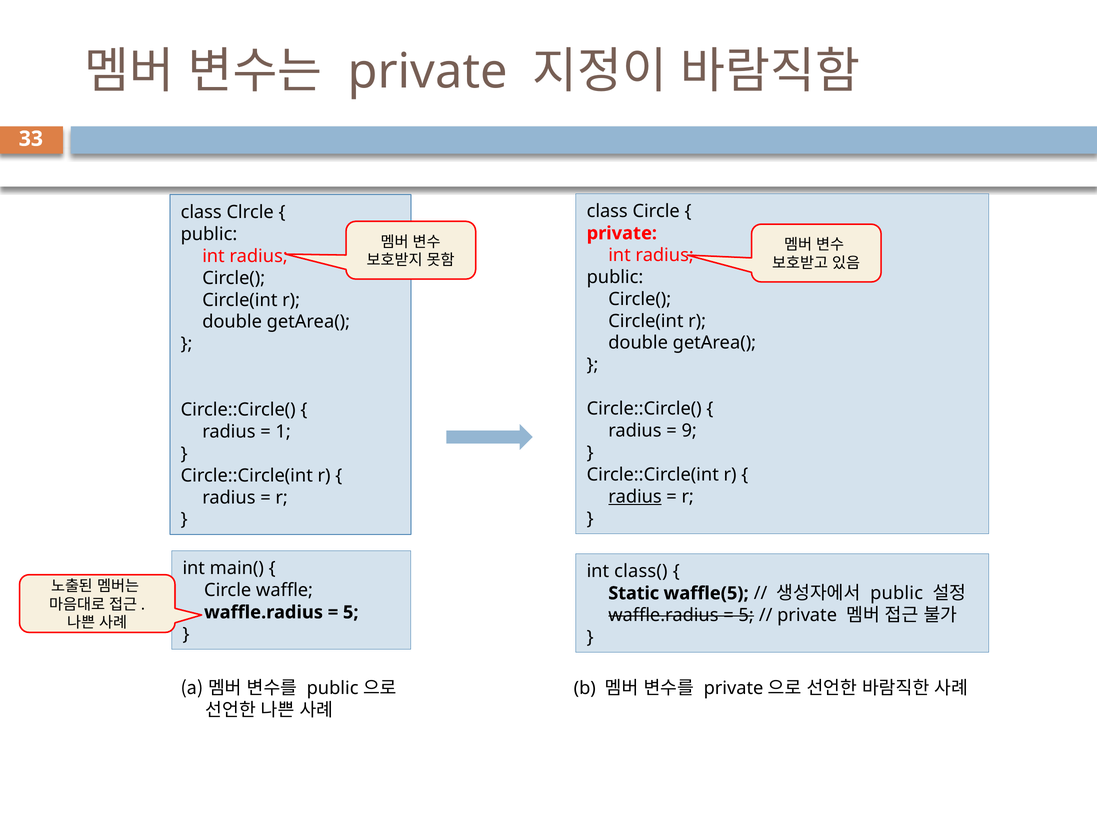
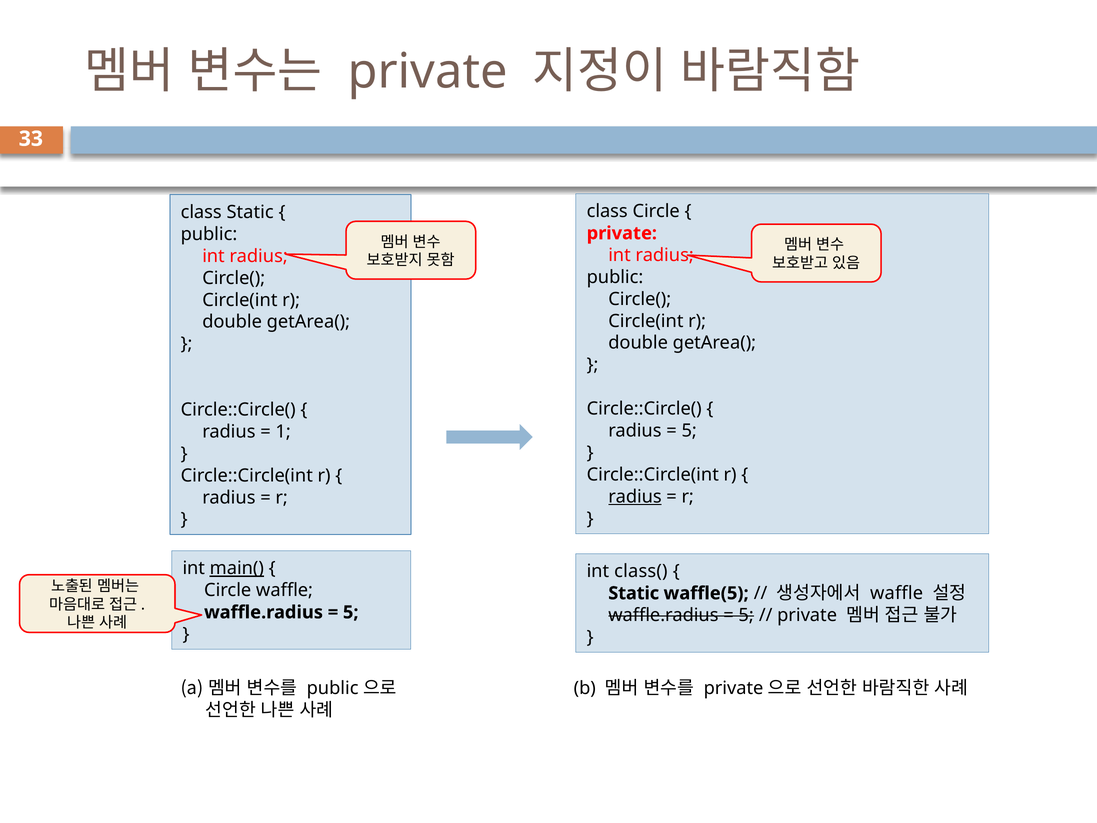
class Clrcle: Clrcle -> Static (250, 212)
9: 9 -> 5 (689, 431)
main( underline: none -> present (237, 568)
public: public -> waffle (897, 593)
